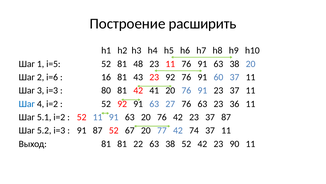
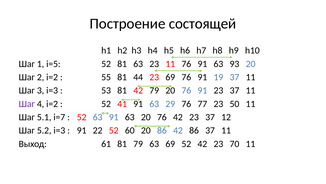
расширить: расширить -> состоящей (203, 24)
81 48: 48 -> 63 (138, 64)
91 63 38: 38 -> 93 (234, 64)
2 i=6: i=6 -> i=2 (52, 77)
16: 16 -> 55 (106, 77)
43: 43 -> 44 (138, 77)
23 92: 92 -> 69 (170, 77)
60: 60 -> 19 (218, 77)
80: 80 -> 53 (106, 90)
42 41: 41 -> 79 (154, 90)
Шаг colour: blue -> purple (27, 104)
52 92: 92 -> 41 (122, 104)
27: 27 -> 29 (170, 104)
76 63: 63 -> 77 (202, 104)
36: 36 -> 50 (234, 104)
5.1 i=2: i=2 -> i=7 (59, 117)
52 11: 11 -> 63 (98, 117)
37 87: 87 -> 12 (226, 117)
91 87: 87 -> 22 (98, 130)
67: 67 -> 60 (130, 130)
20 77: 77 -> 86 (162, 130)
42 74: 74 -> 86 (194, 130)
Выход 81: 81 -> 61 (106, 143)
81 22: 22 -> 79 (138, 143)
38: 38 -> 69 (170, 143)
90: 90 -> 70 (234, 143)
